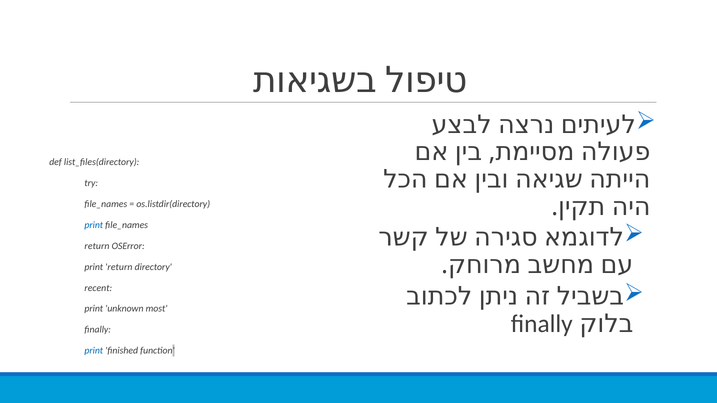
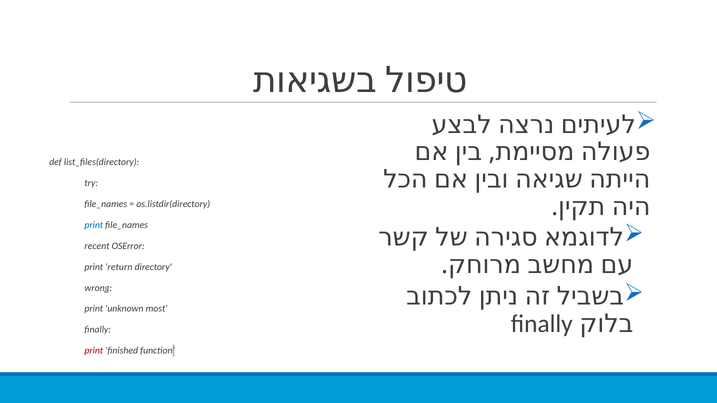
return: return -> recent (97, 246)
recent: recent -> wrong (98, 288)
print colour: blue -> red (94, 351)
